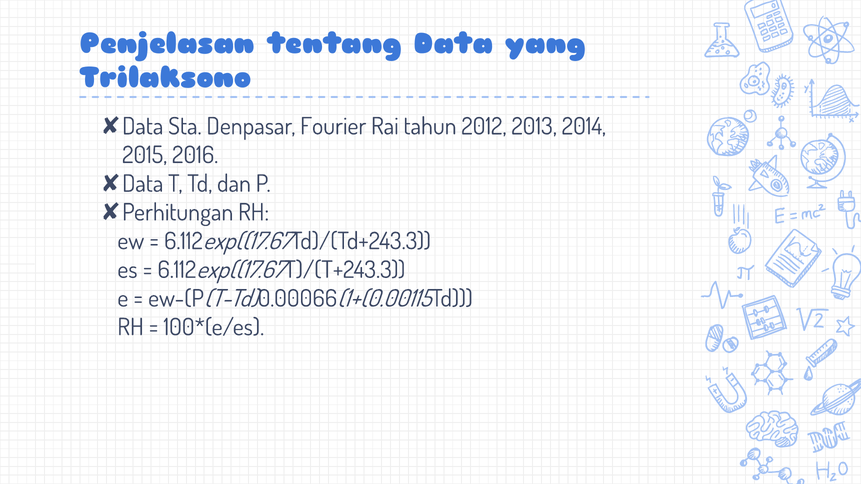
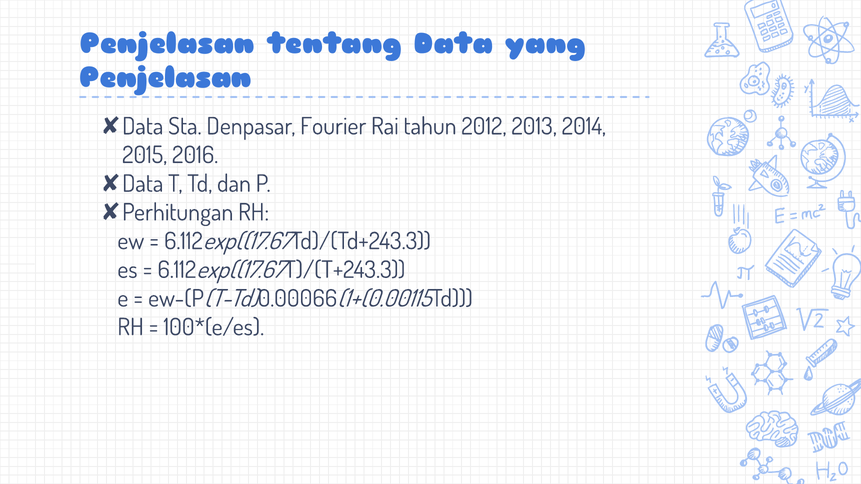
Trilaksono: Trilaksono -> Penjelasan (165, 78)
